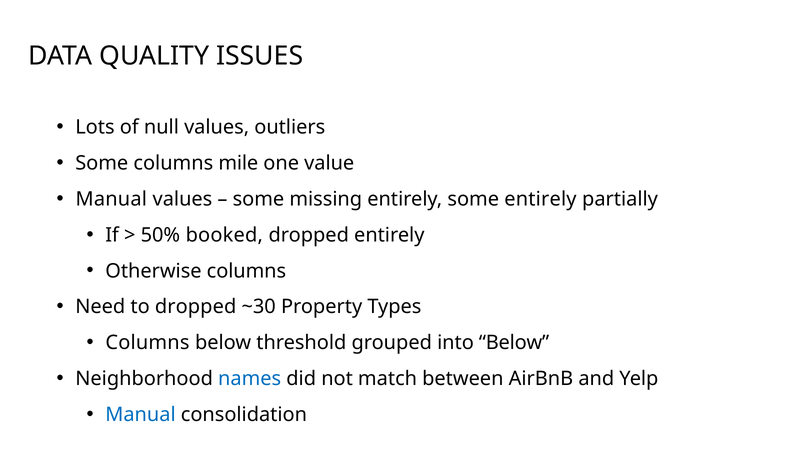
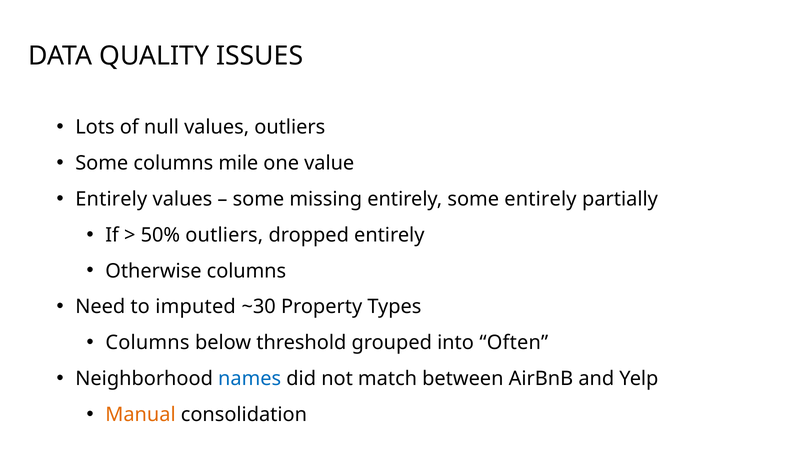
Manual: Manual -> Entirely (111, 199)
50% booked: booked -> outliers (224, 235)
to dropped: dropped -> imputed (196, 307)
into Below: Below -> Often (514, 343)
Manual colour: blue -> orange (140, 415)
